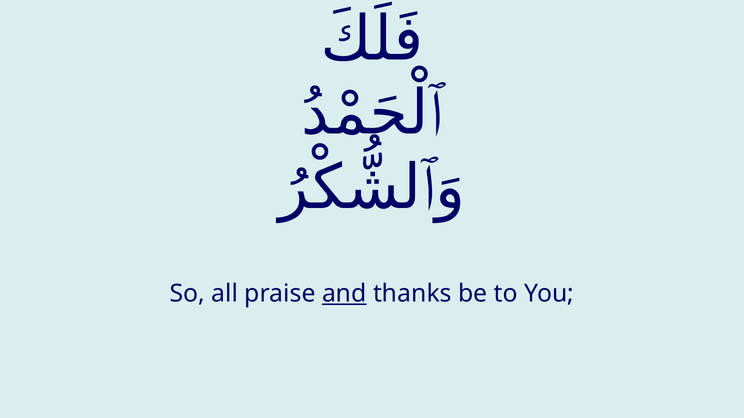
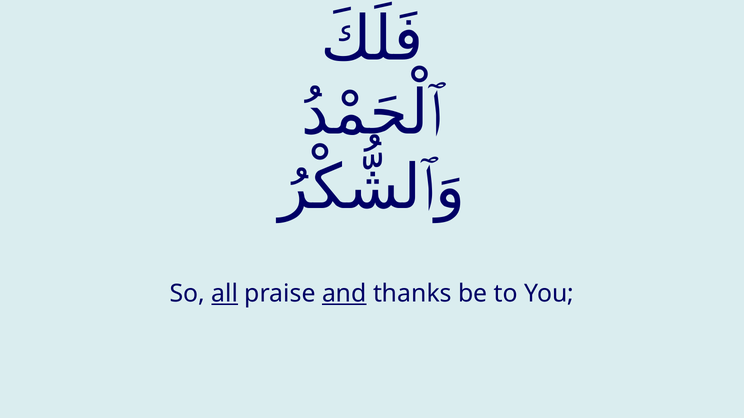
all underline: none -> present (225, 294)
